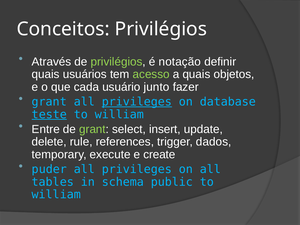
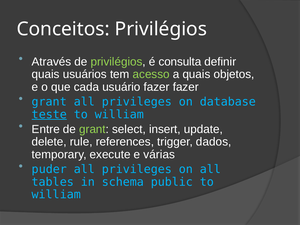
notação: notação -> consulta (180, 62)
usuário junto: junto -> fazer (157, 87)
privileges underline: present -> none (137, 102)
create: create -> várias (159, 154)
